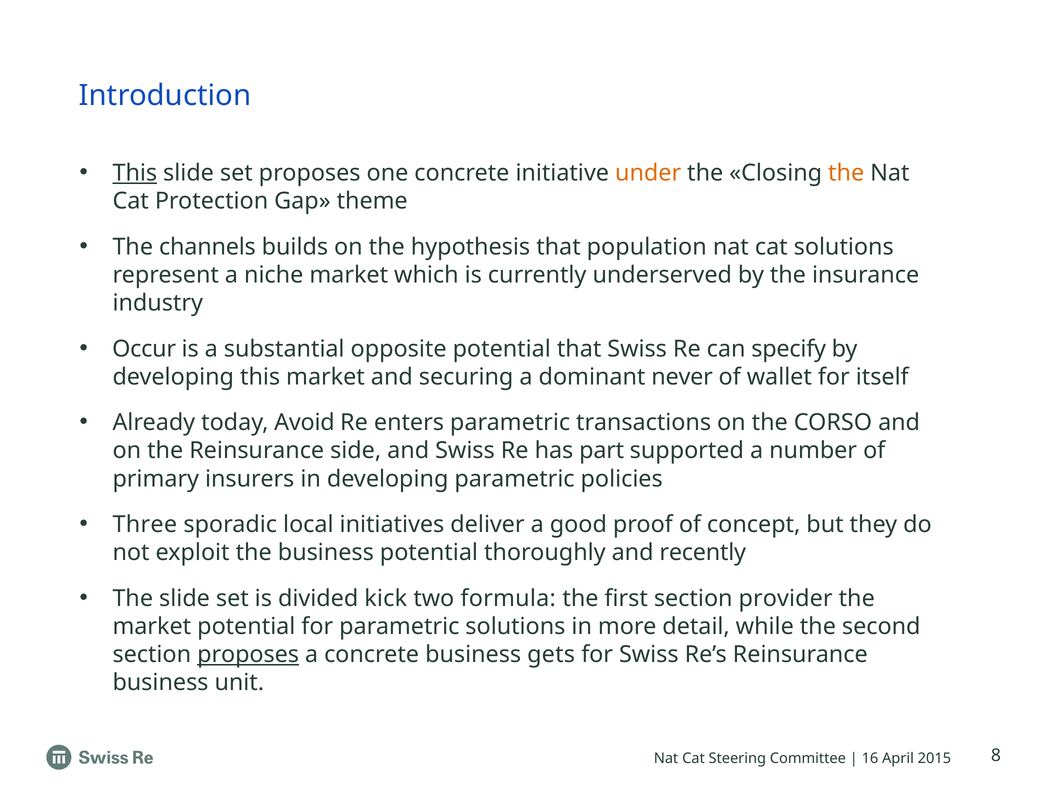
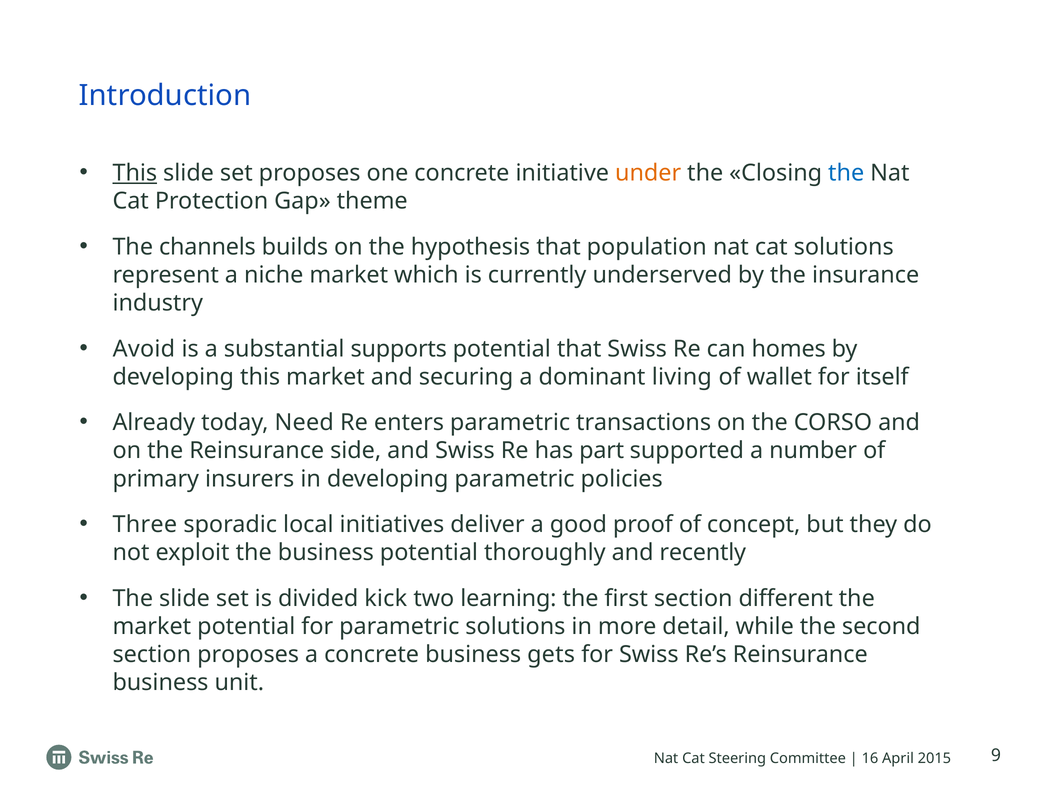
the colour: orange -> blue (846, 173)
Occur: Occur -> Avoid (144, 349)
opposite: opposite -> supports (399, 349)
specify: specify -> homes (789, 349)
never: never -> living (682, 377)
Avoid: Avoid -> Need (304, 423)
formula: formula -> learning (508, 599)
provider: provider -> different (786, 599)
proposes underline: present -> none (248, 655)
8: 8 -> 9 (996, 756)
